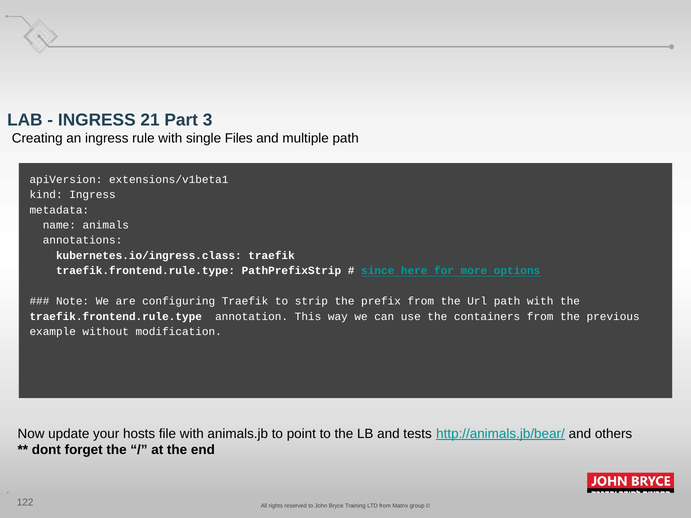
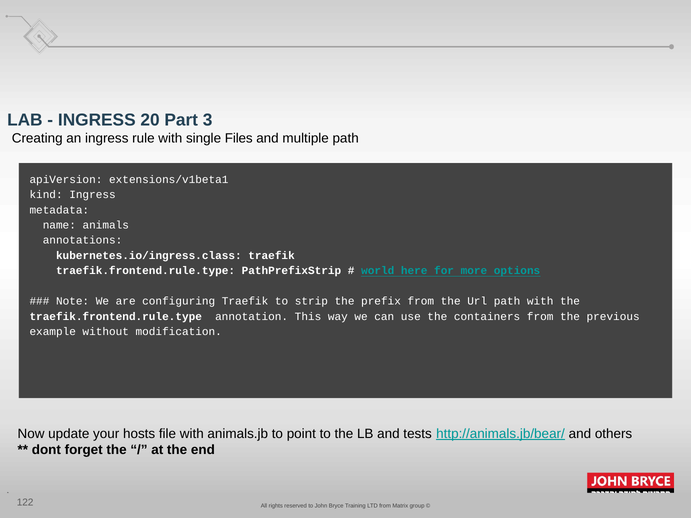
21: 21 -> 20 (150, 120)
since: since -> world (378, 271)
